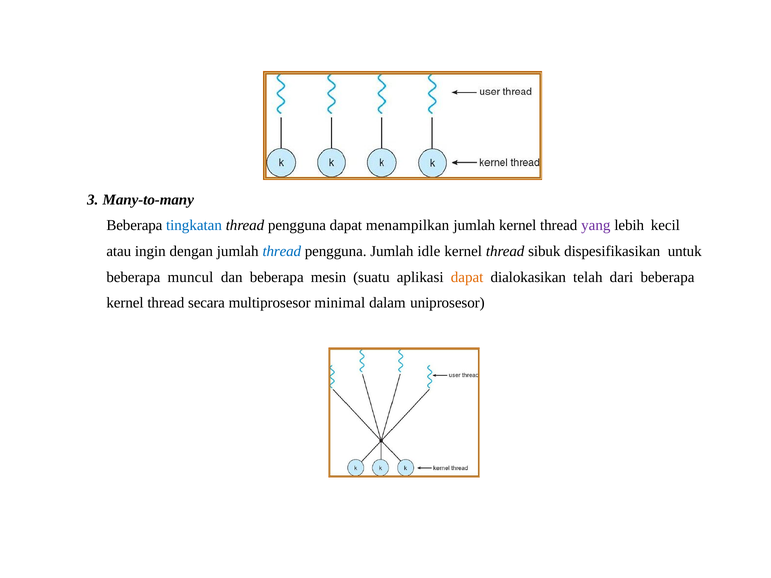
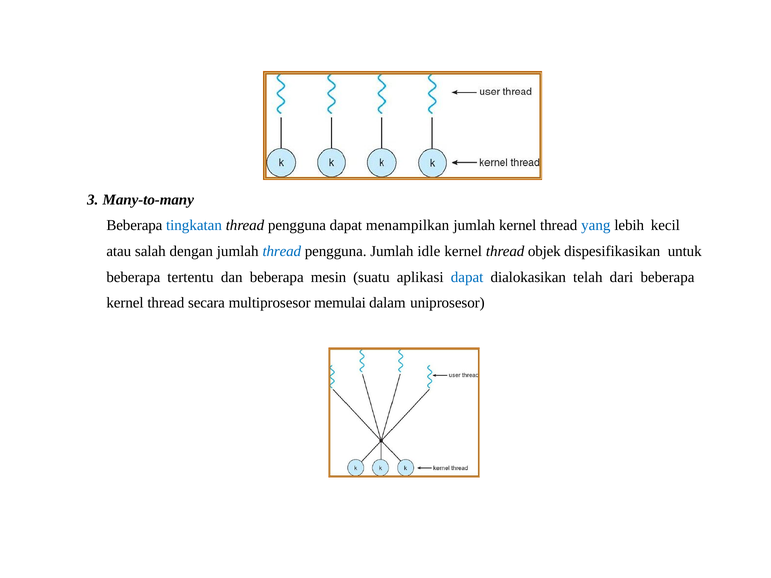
yang colour: purple -> blue (596, 226)
ingin: ingin -> salah (150, 251)
sibuk: sibuk -> objek (544, 251)
muncul: muncul -> tertentu (190, 277)
dapat colour: orange -> blue (467, 277)
minimal: minimal -> memulai (340, 303)
